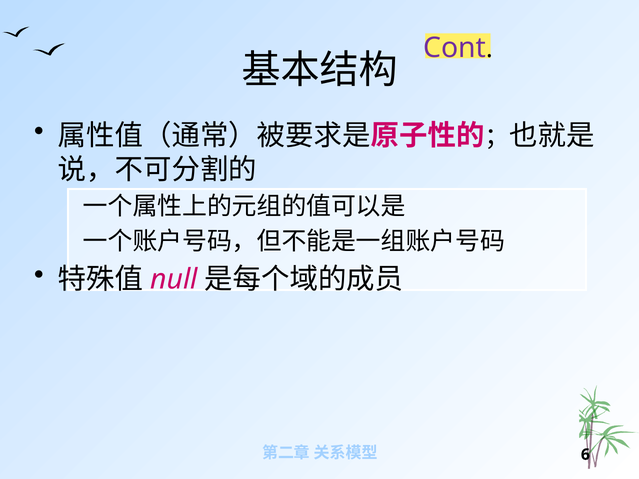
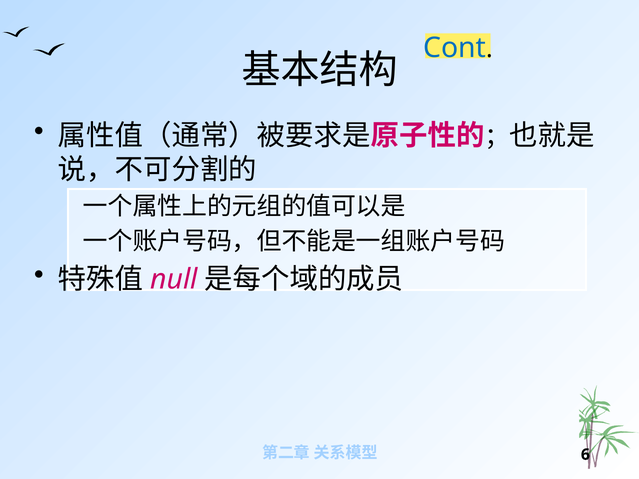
Cont colour: purple -> blue (455, 48)
